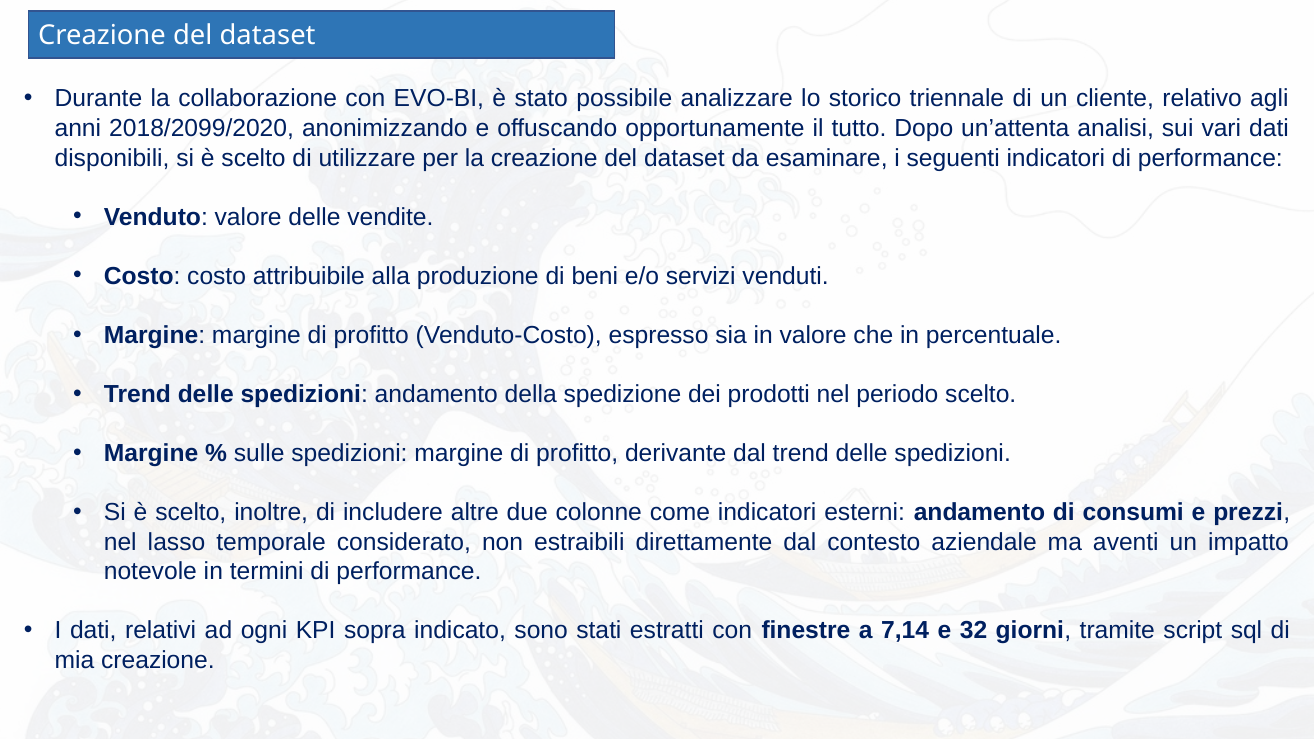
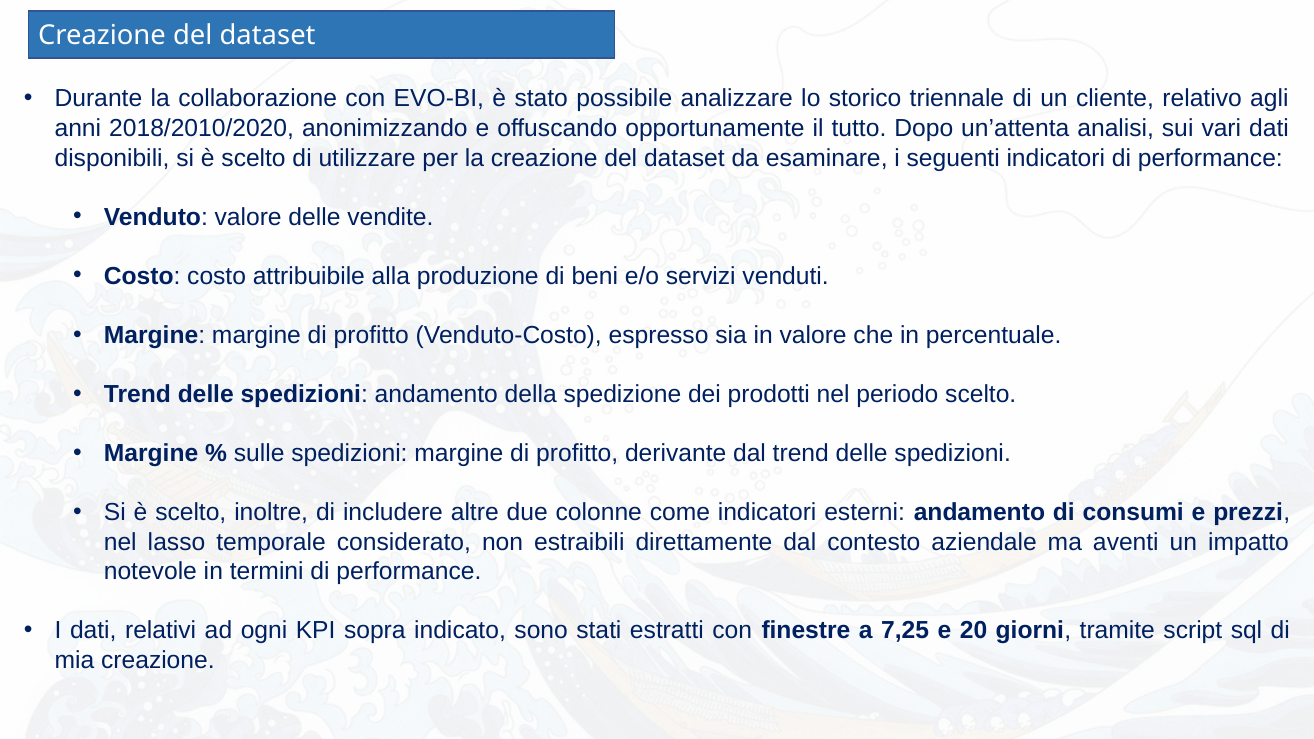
2018/2099/2020: 2018/2099/2020 -> 2018/2010/2020 (202, 128)
7,14: 7,14 -> 7,25 (905, 631)
32: 32 -> 20 (974, 631)
